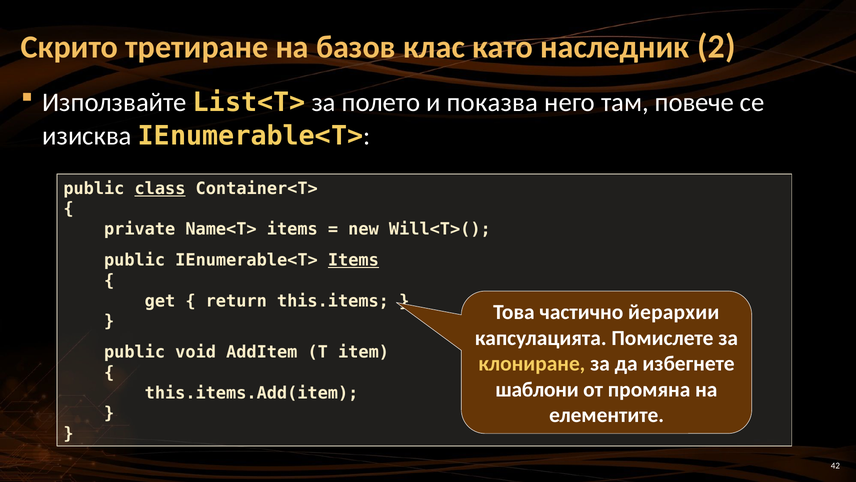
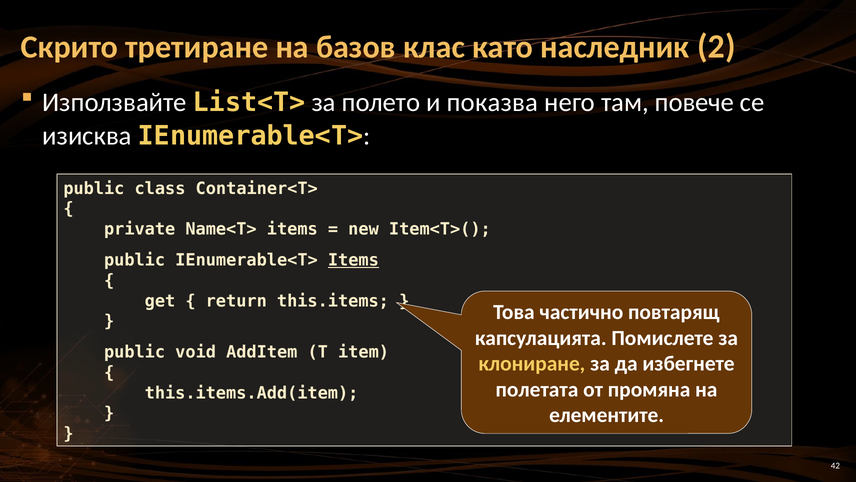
class underline: present -> none (160, 188)
Will<T>(: Will<T>( -> Item<T>( (440, 229)
йерархии: йерархии -> повтарящ (674, 312)
шаблони: шаблони -> полетата (537, 389)
